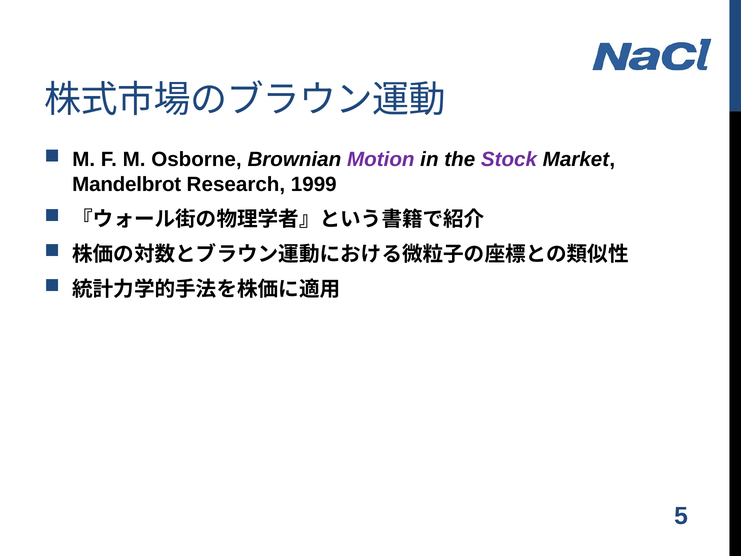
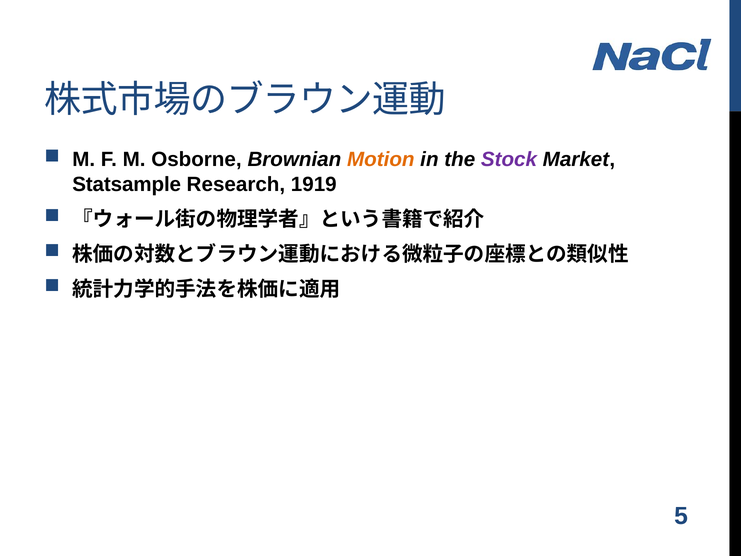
Motion colour: purple -> orange (381, 160)
Mandelbrot: Mandelbrot -> Statsample (127, 184)
1999: 1999 -> 1919 (314, 184)
